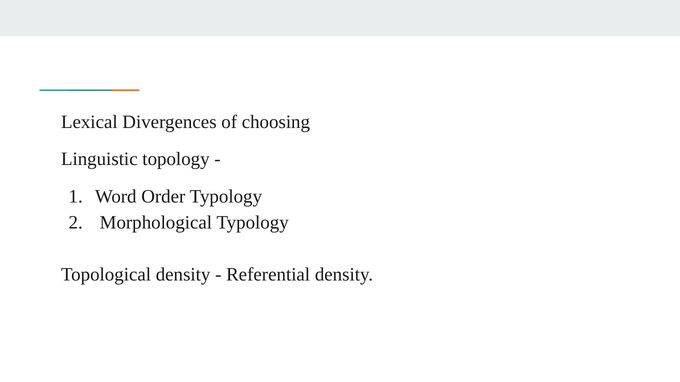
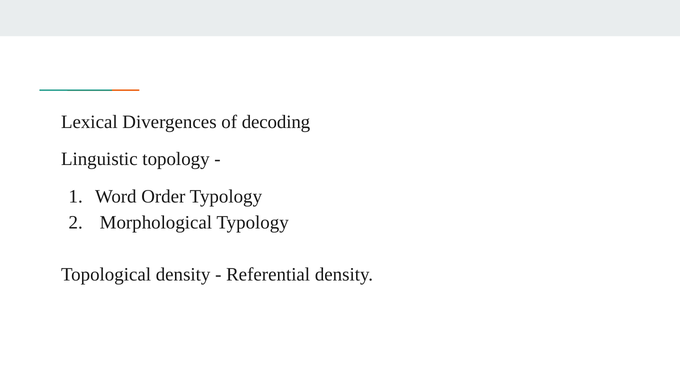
choosing: choosing -> decoding (276, 122)
